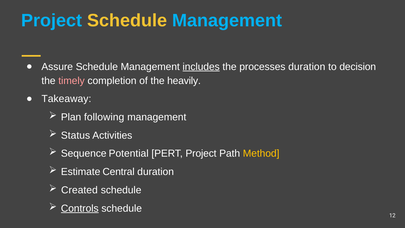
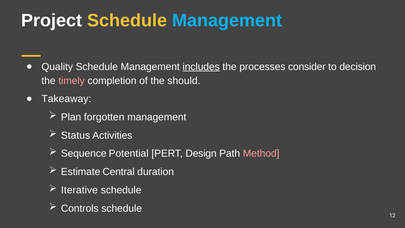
Project colour: light blue -> white (52, 21)
Assure: Assure -> Quality (57, 67)
processes duration: duration -> consider (307, 67)
heavily: heavily -> should (184, 81)
following: following -> forgotten (104, 117)
PERT Project: Project -> Design (201, 154)
Method colour: yellow -> pink (261, 154)
Created: Created -> Iterative (79, 190)
Controls underline: present -> none (80, 208)
